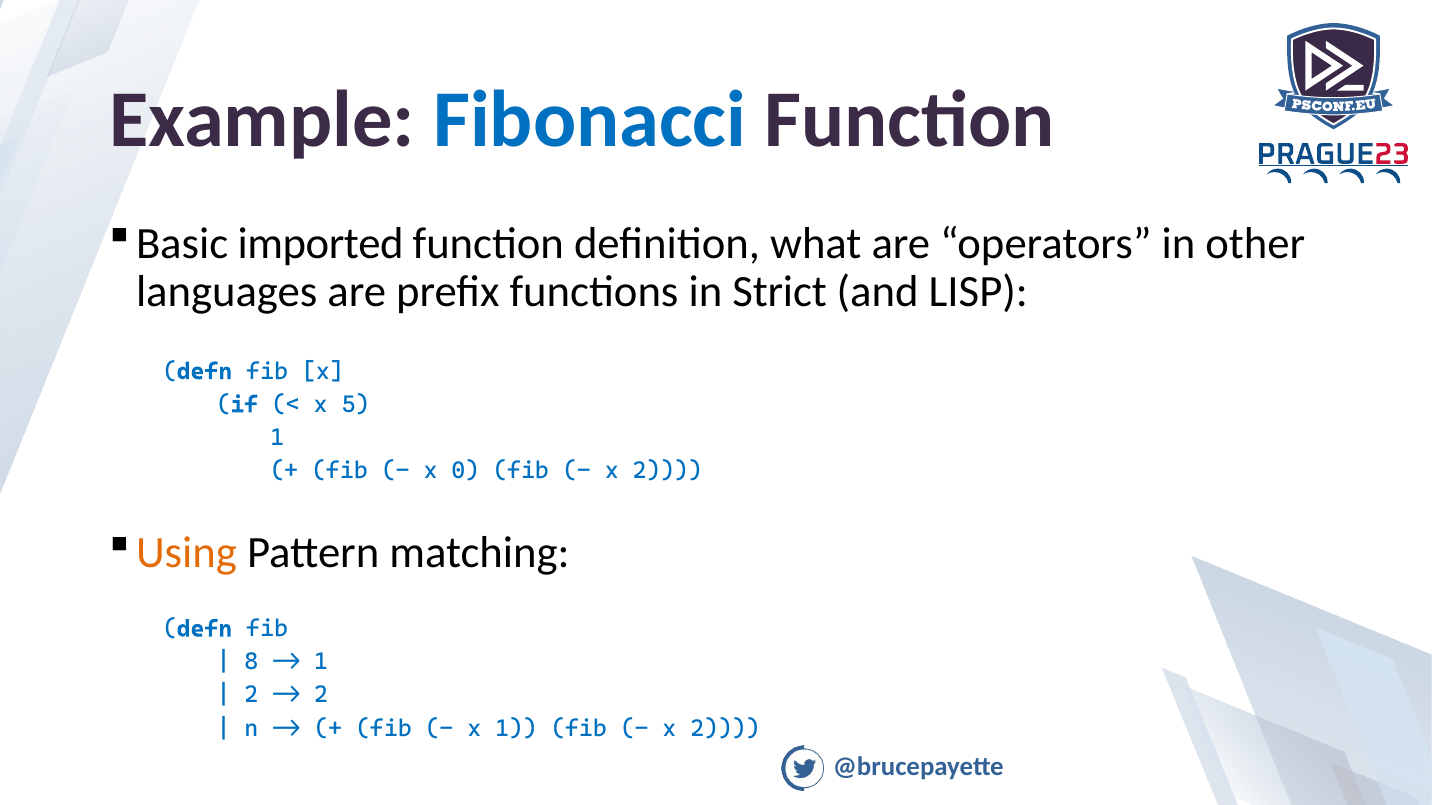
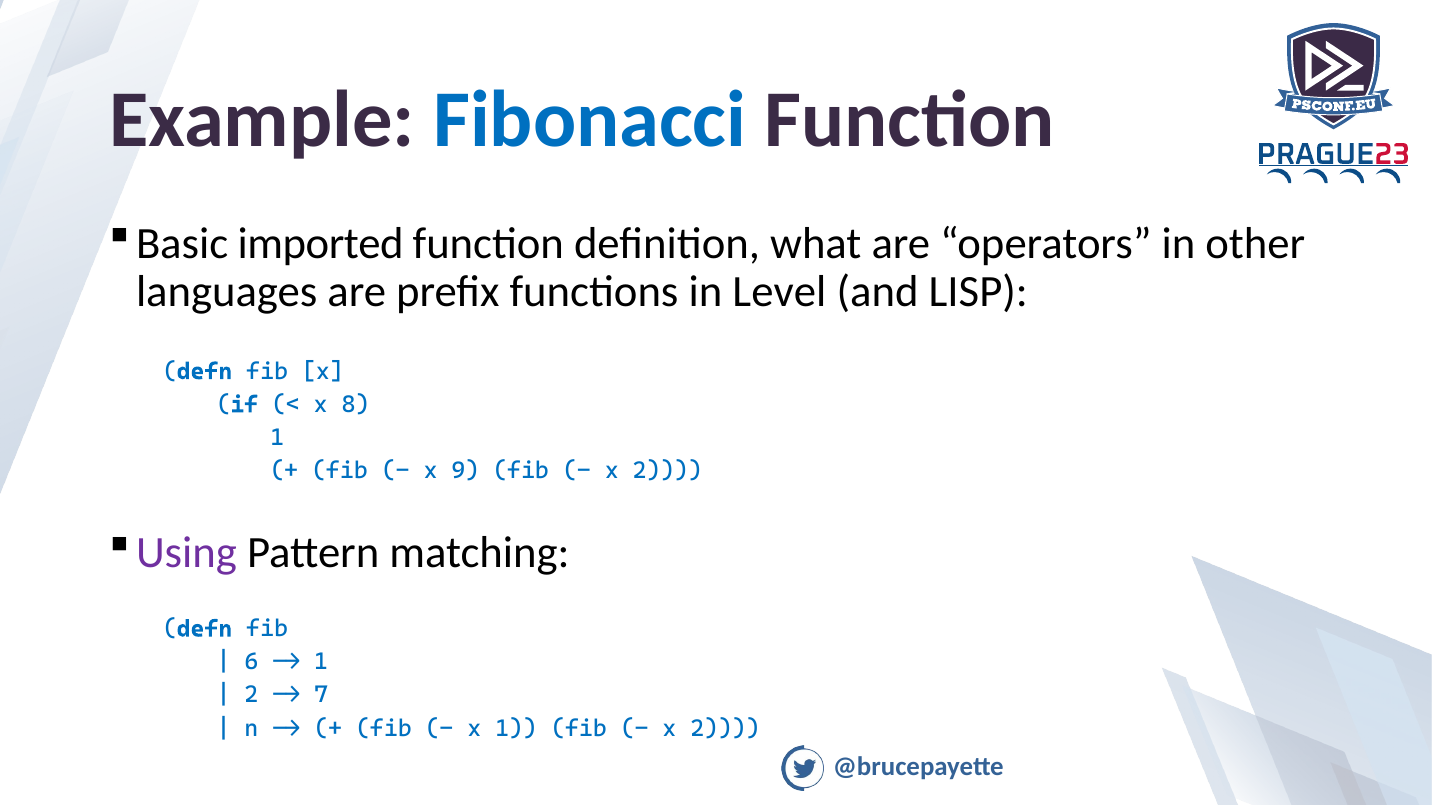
Strict: Strict -> Level (779, 292)
5: 5 -> 8 (356, 405)
0: 0 -> 9 (465, 471)
Using colour: orange -> purple (186, 553)
8: 8 -> 6 (251, 662)
2: 2 -> 7 (321, 695)
